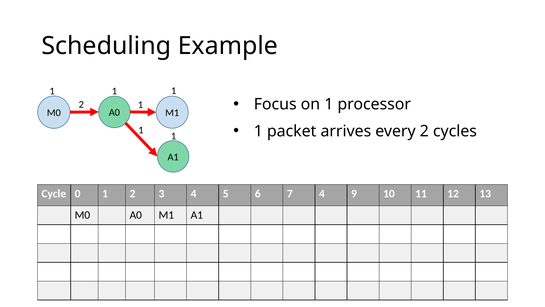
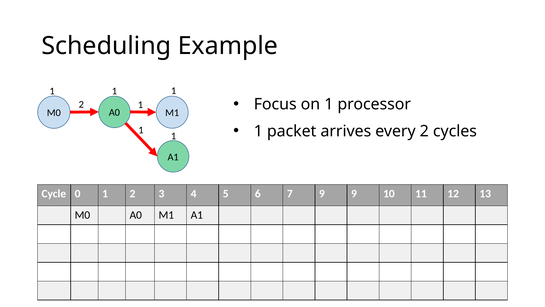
7 4: 4 -> 9 (322, 193)
